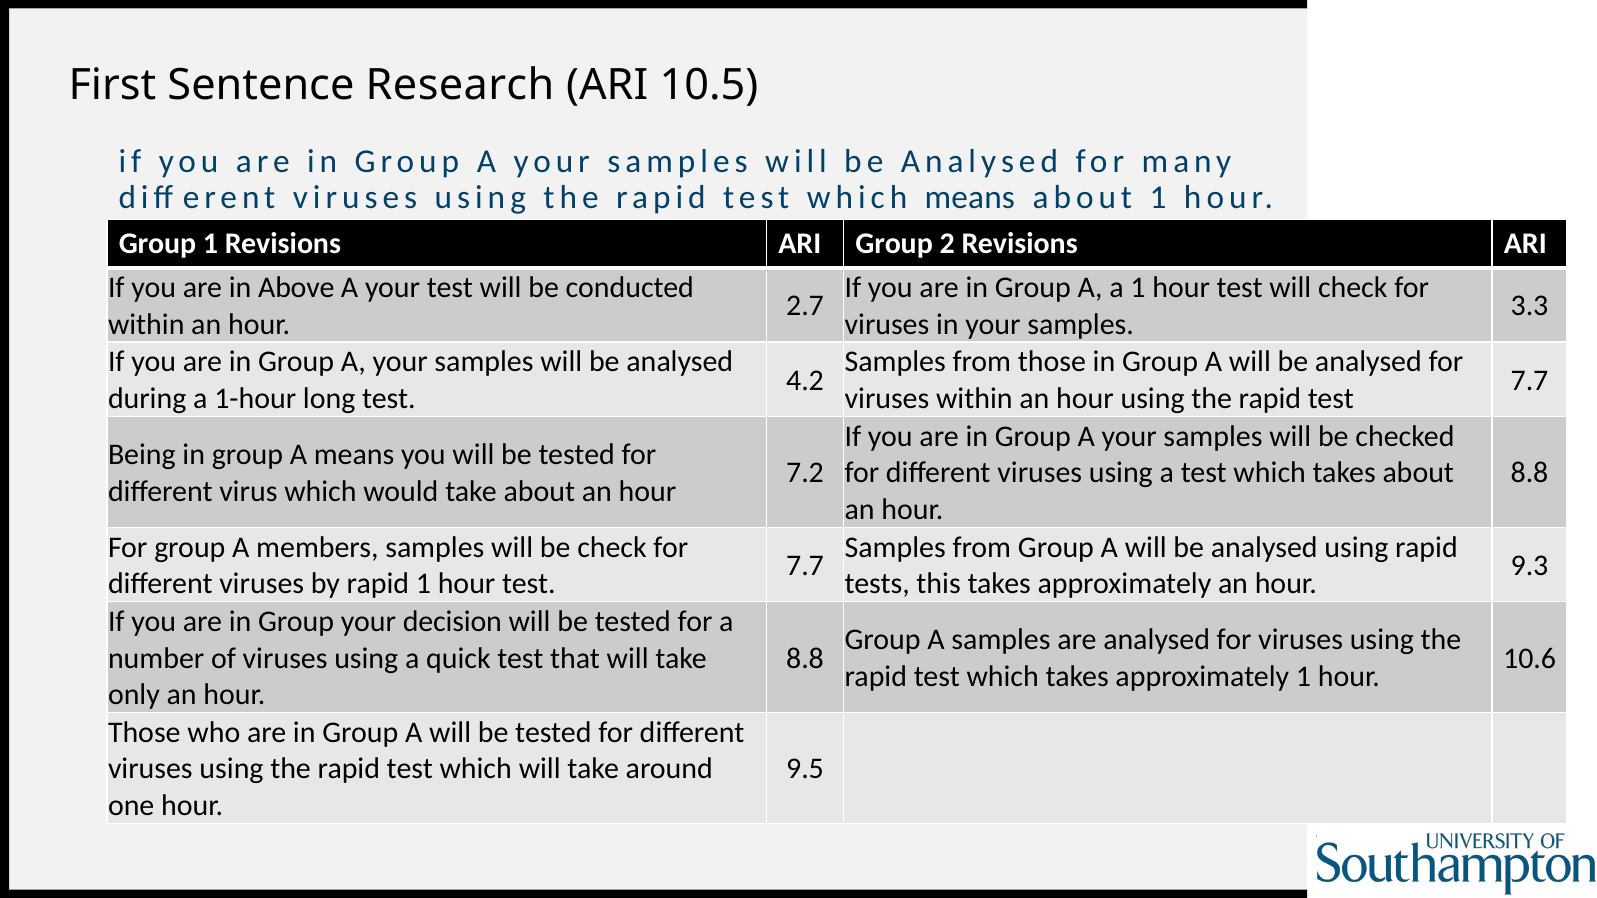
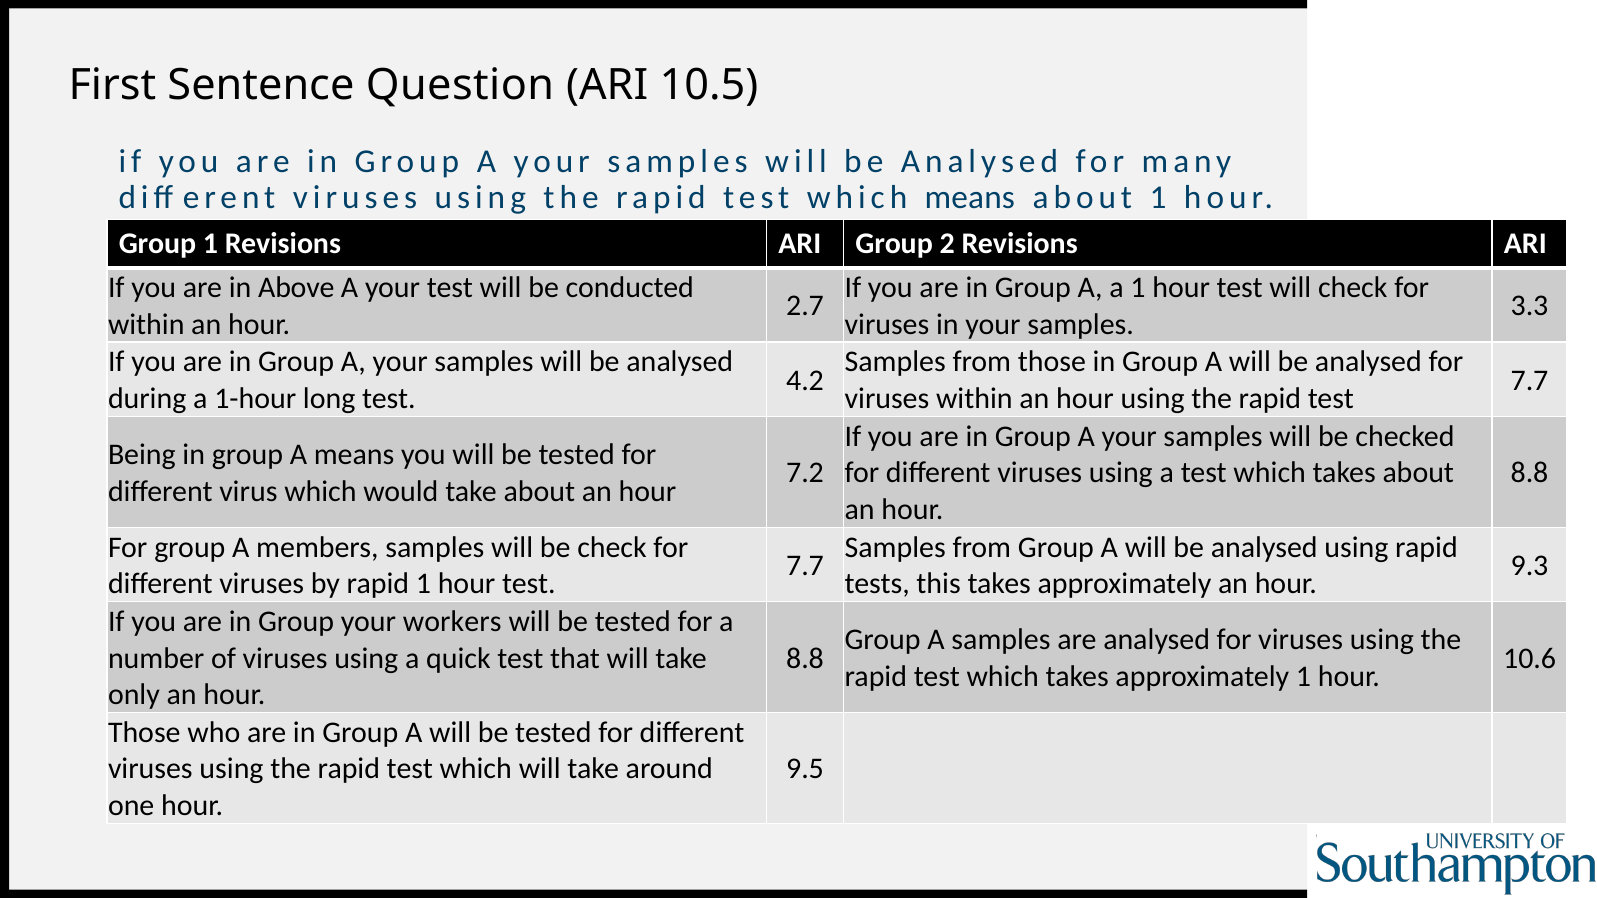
Research: Research -> Question (460, 86)
decision: decision -> workers (452, 622)
